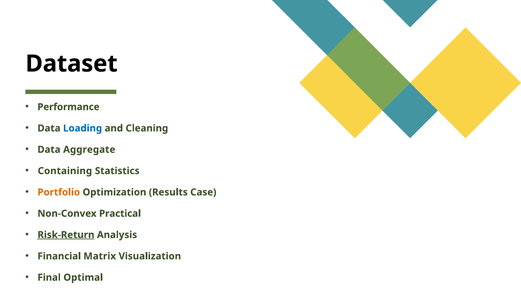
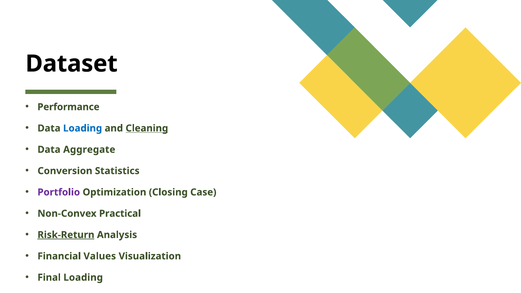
Cleaning underline: none -> present (147, 128)
Containing: Containing -> Conversion (65, 171)
Portfolio colour: orange -> purple (59, 192)
Results: Results -> Closing (168, 192)
Matrix: Matrix -> Values (100, 256)
Final Optimal: Optimal -> Loading (83, 278)
